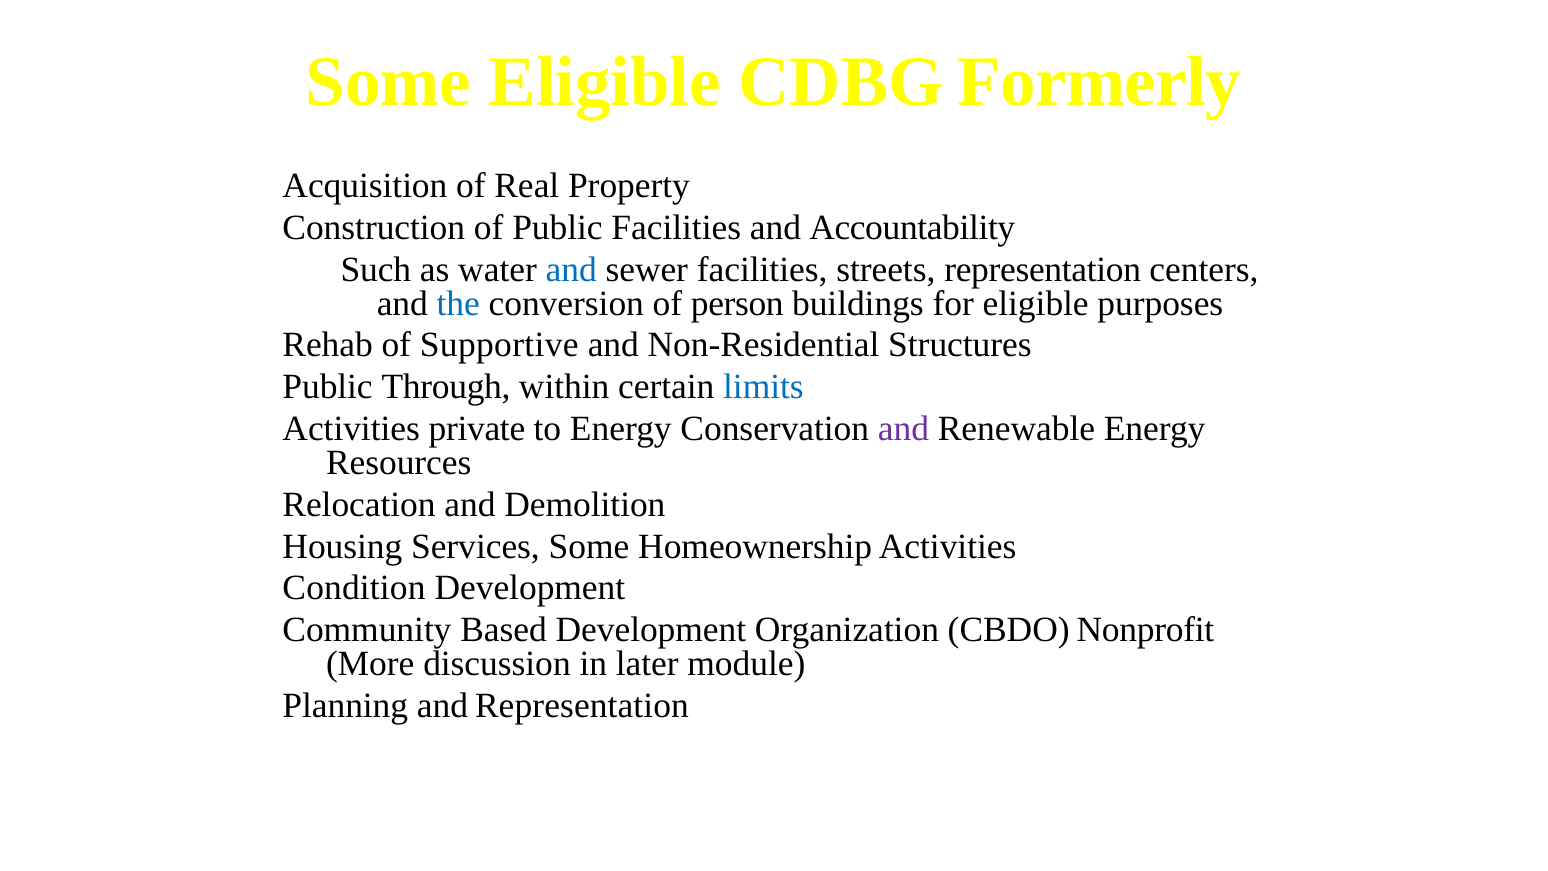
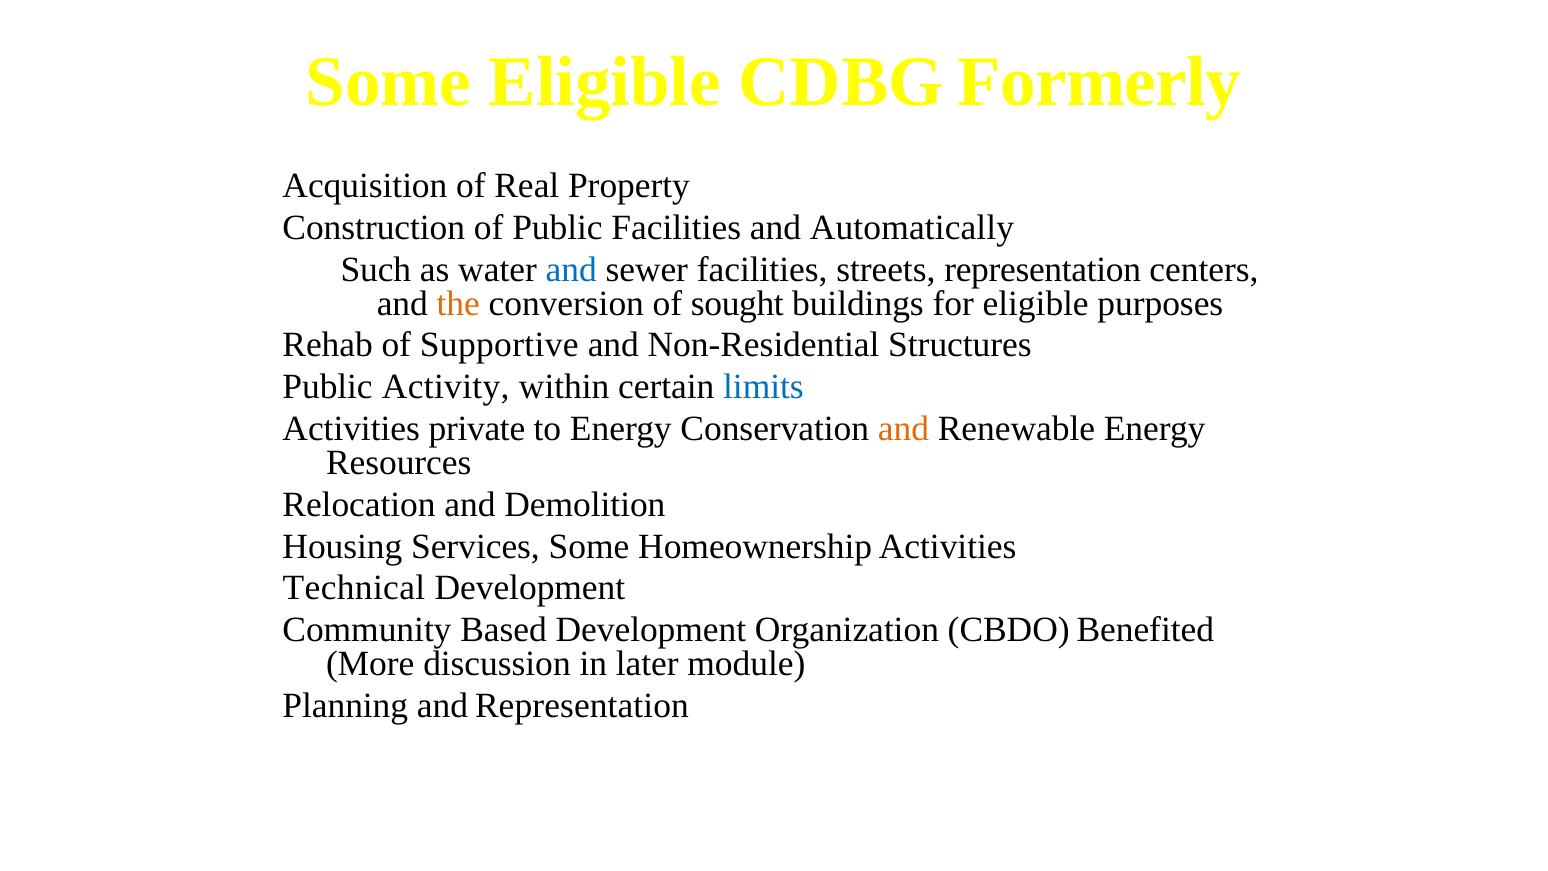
Accountability: Accountability -> Automatically (912, 227)
the colour: blue -> orange (458, 303)
person: person -> sought (737, 303)
Through: Through -> Activity (446, 387)
and colour: purple -> orange (904, 429)
Condition: Condition -> Technical (354, 588)
Nonprofit: Nonprofit -> Benefited (1145, 630)
